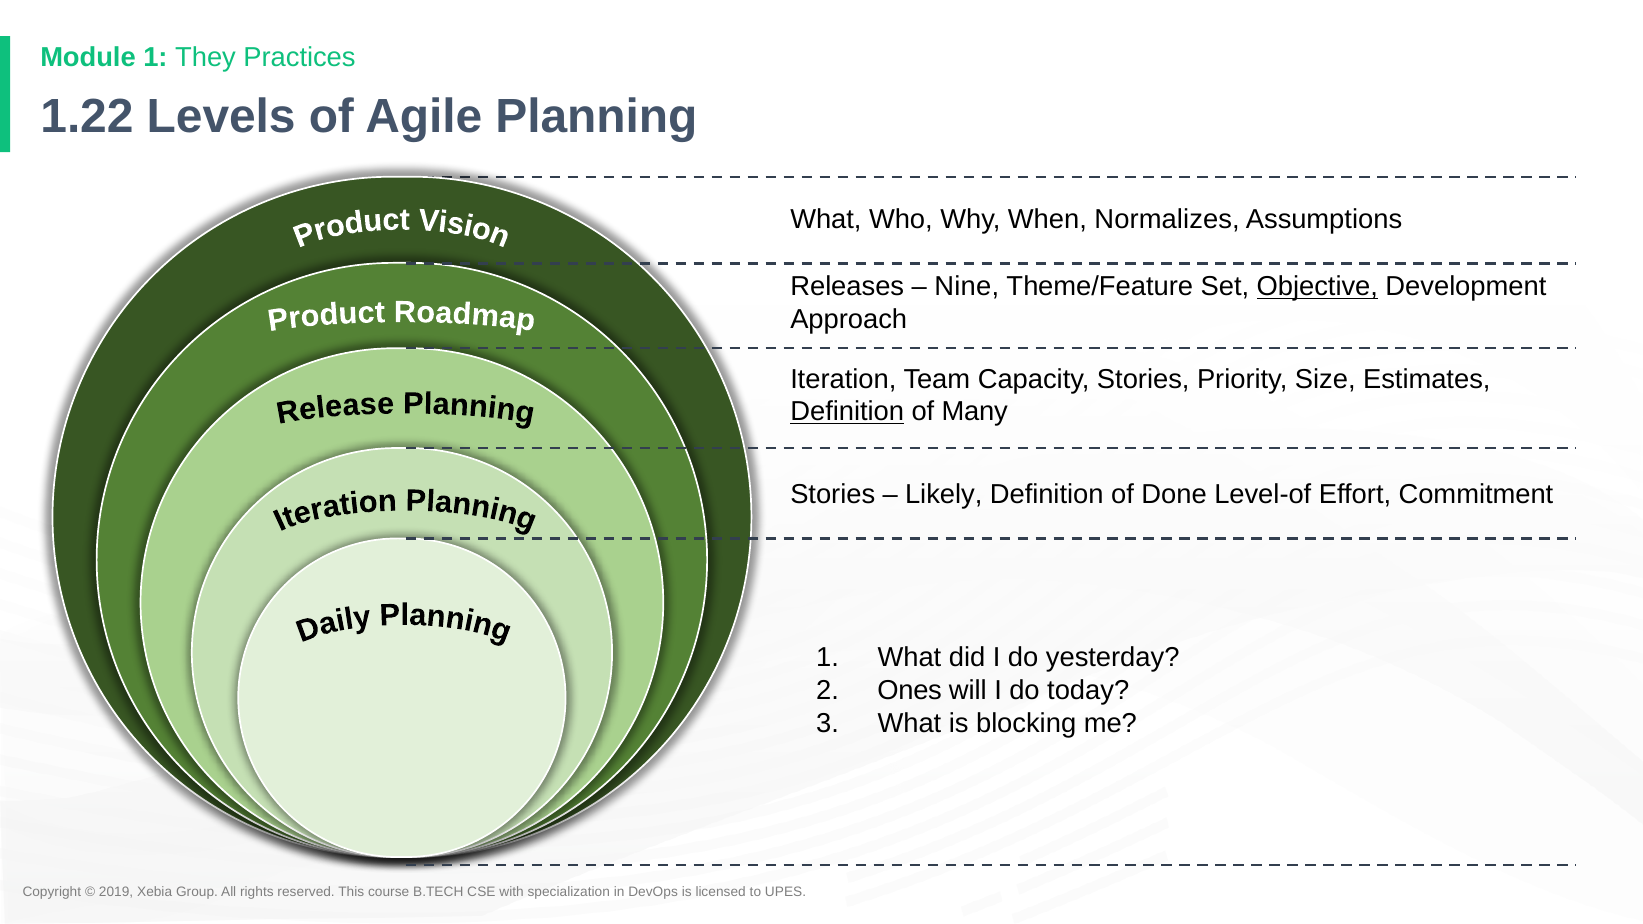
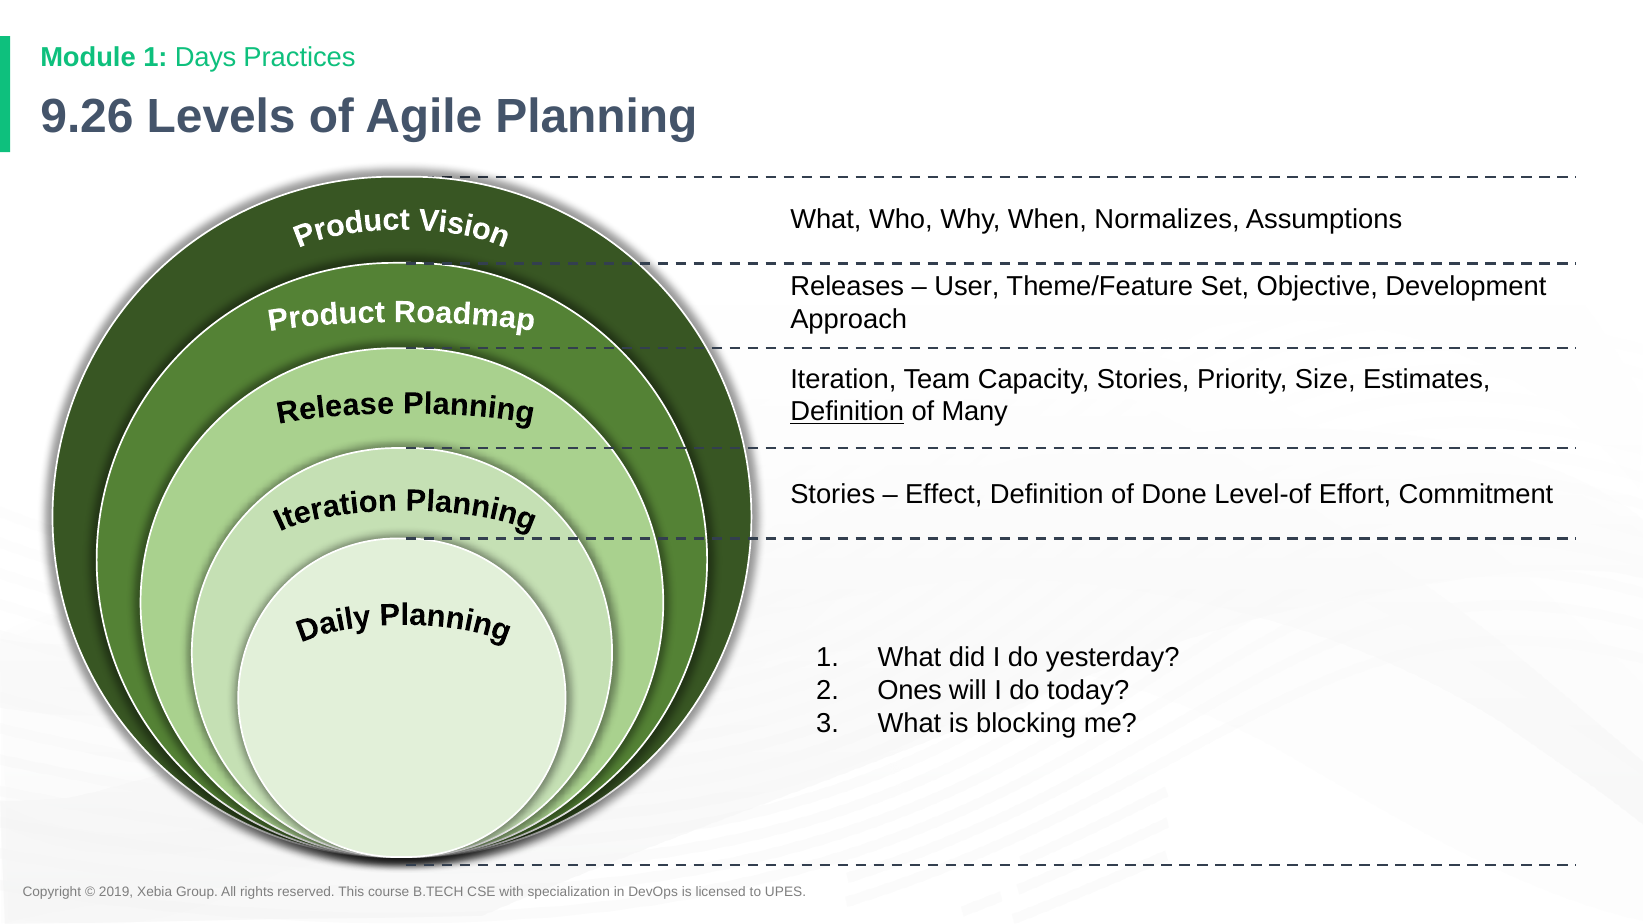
They: They -> Days (206, 58)
1.22: 1.22 -> 9.26 (87, 117)
Nine: Nine -> User (967, 287)
Objective underline: present -> none (1317, 287)
Likely: Likely -> Effect (944, 495)
